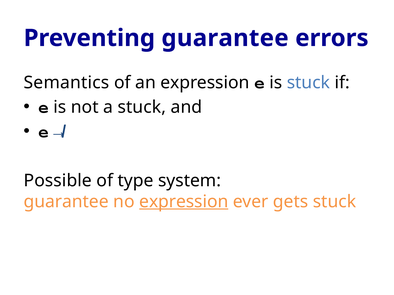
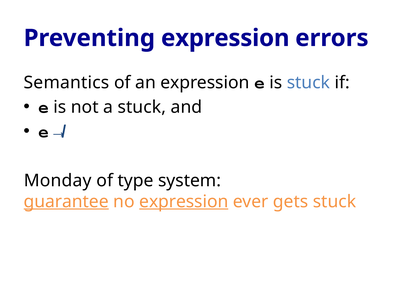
Preventing guarantee: guarantee -> expression (225, 38)
Possible: Possible -> Monday (58, 181)
guarantee underline: none -> present (66, 202)
